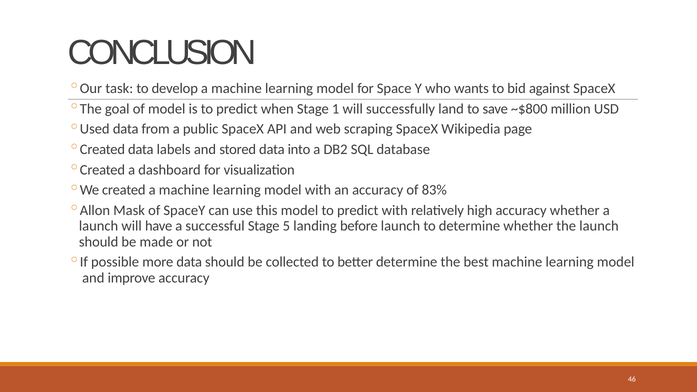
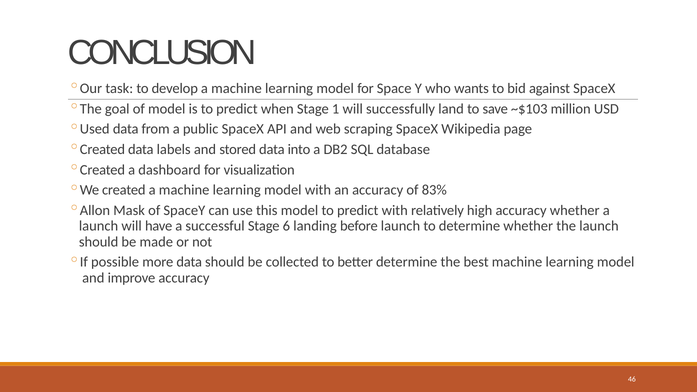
~$800: ~$800 -> ~$103 (529, 109)
5: 5 -> 6 (286, 226)
